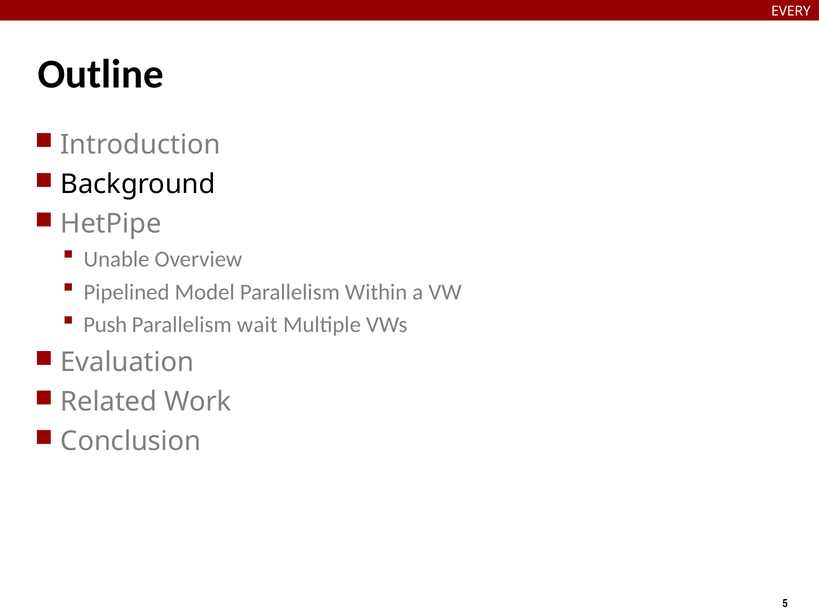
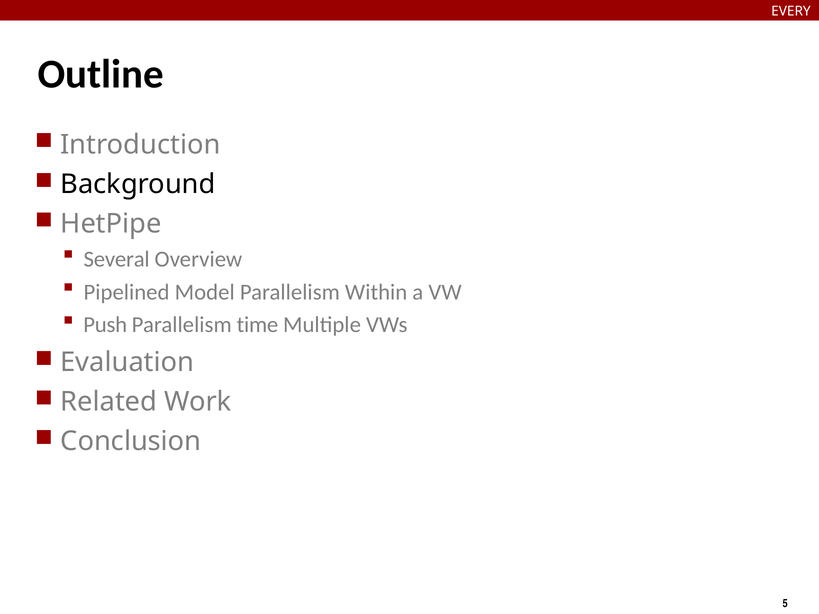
Unable: Unable -> Several (117, 259)
wait: wait -> time (257, 325)
